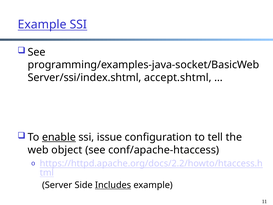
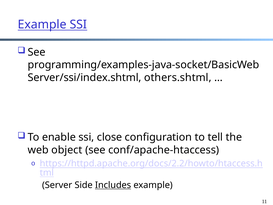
accept.shtml: accept.shtml -> others.shtml (178, 78)
enable underline: present -> none (59, 137)
issue: issue -> close (110, 137)
